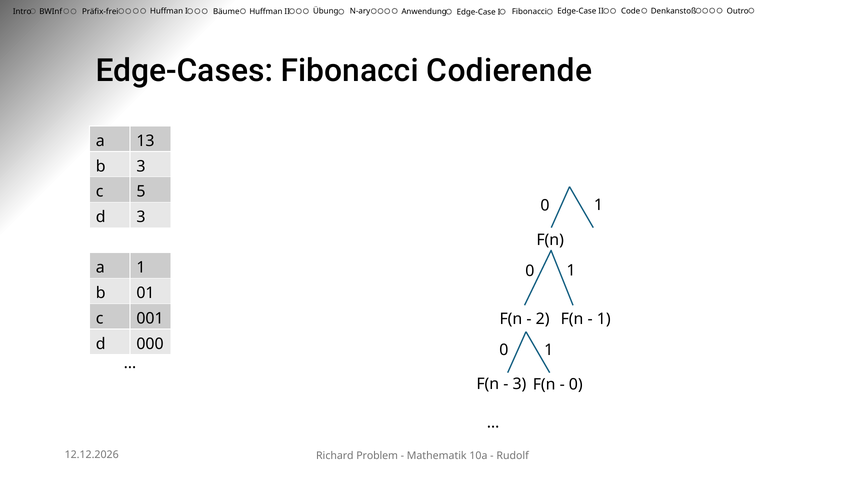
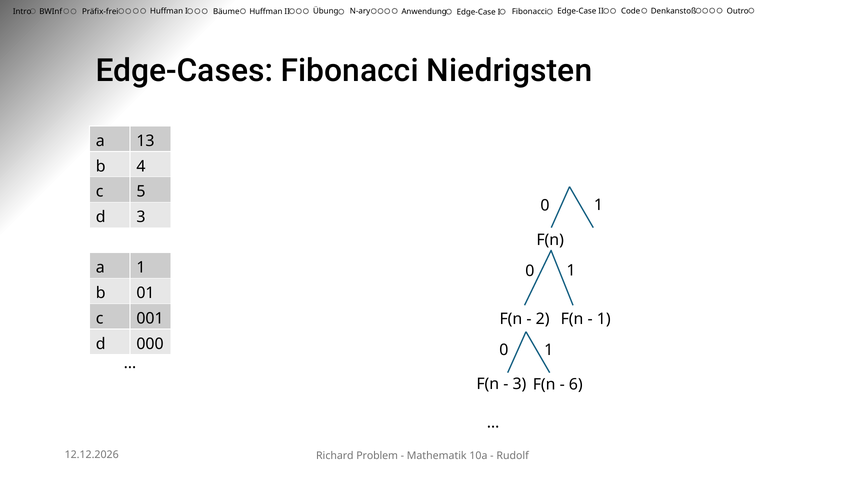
Codierende: Codierende -> Niedrigsten (509, 71)
b 3: 3 -> 4 (141, 166)
0: 0 -> 6 (576, 385)
